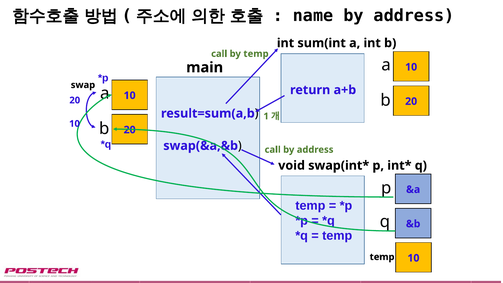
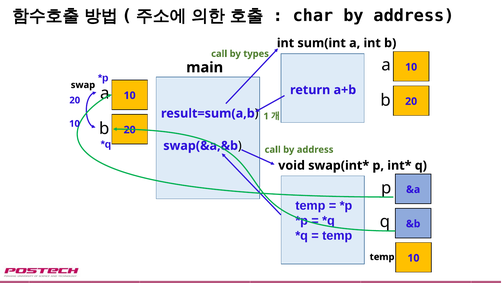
name: name -> char (313, 16)
by temp: temp -> types (256, 54)
